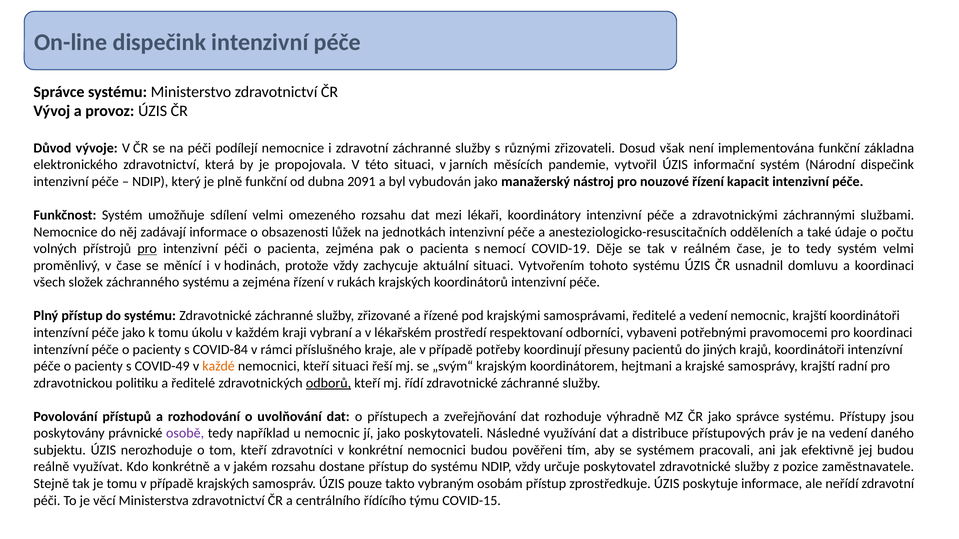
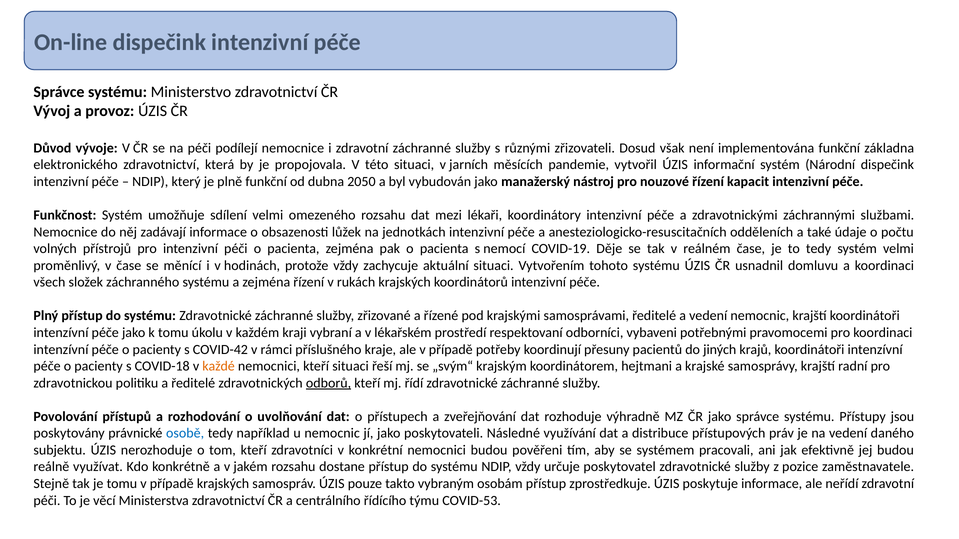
2091: 2091 -> 2050 (361, 182)
pro underline: present -> none (147, 249)
COVID-84: COVID-84 -> COVID-42 (220, 350)
COVID-49: COVID-49 -> COVID-18 (162, 367)
osobě colour: purple -> blue (185, 434)
COVID-15: COVID-15 -> COVID-53 (472, 501)
